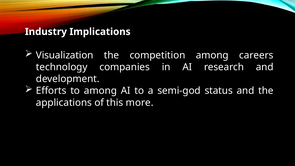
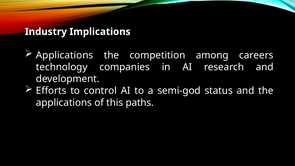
Visualization: Visualization -> Applications (65, 55)
to among: among -> control (100, 91)
more: more -> paths (140, 103)
